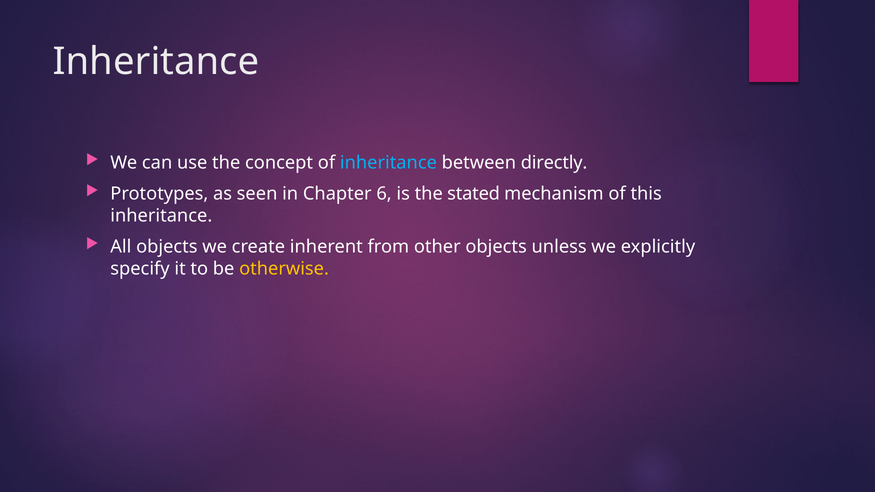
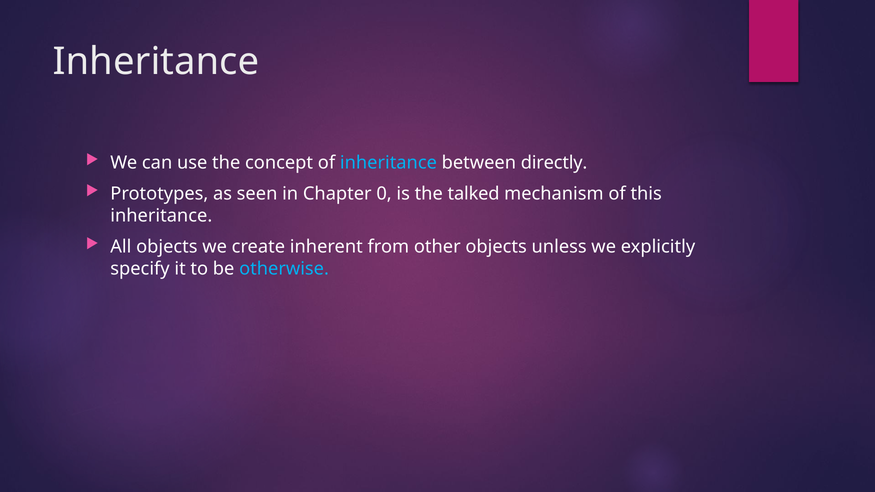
6: 6 -> 0 (384, 194)
stated: stated -> talked (474, 194)
otherwise colour: yellow -> light blue (284, 269)
